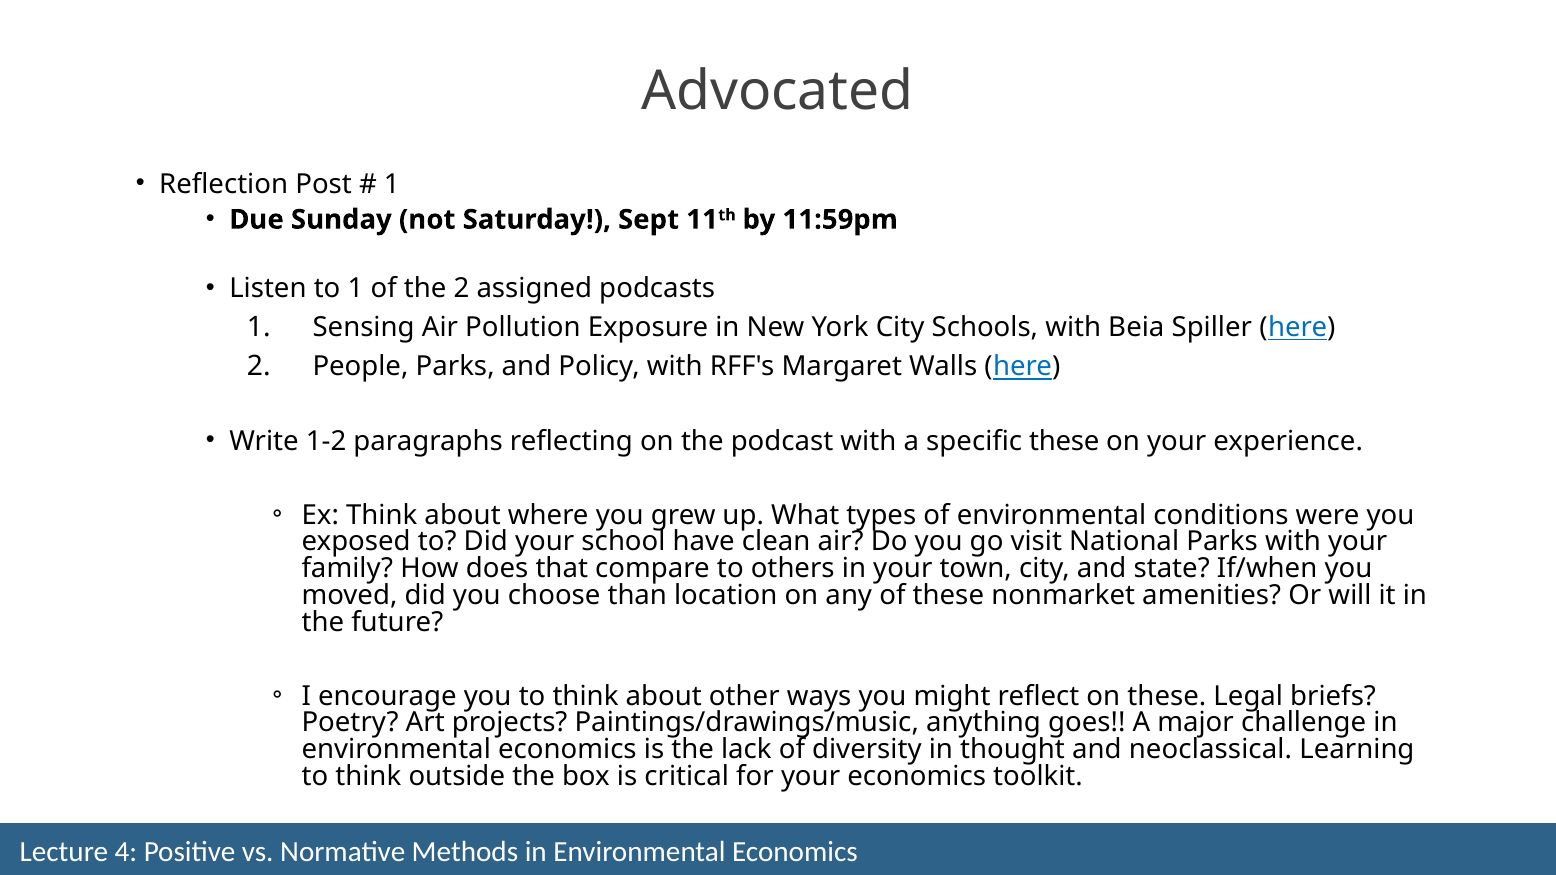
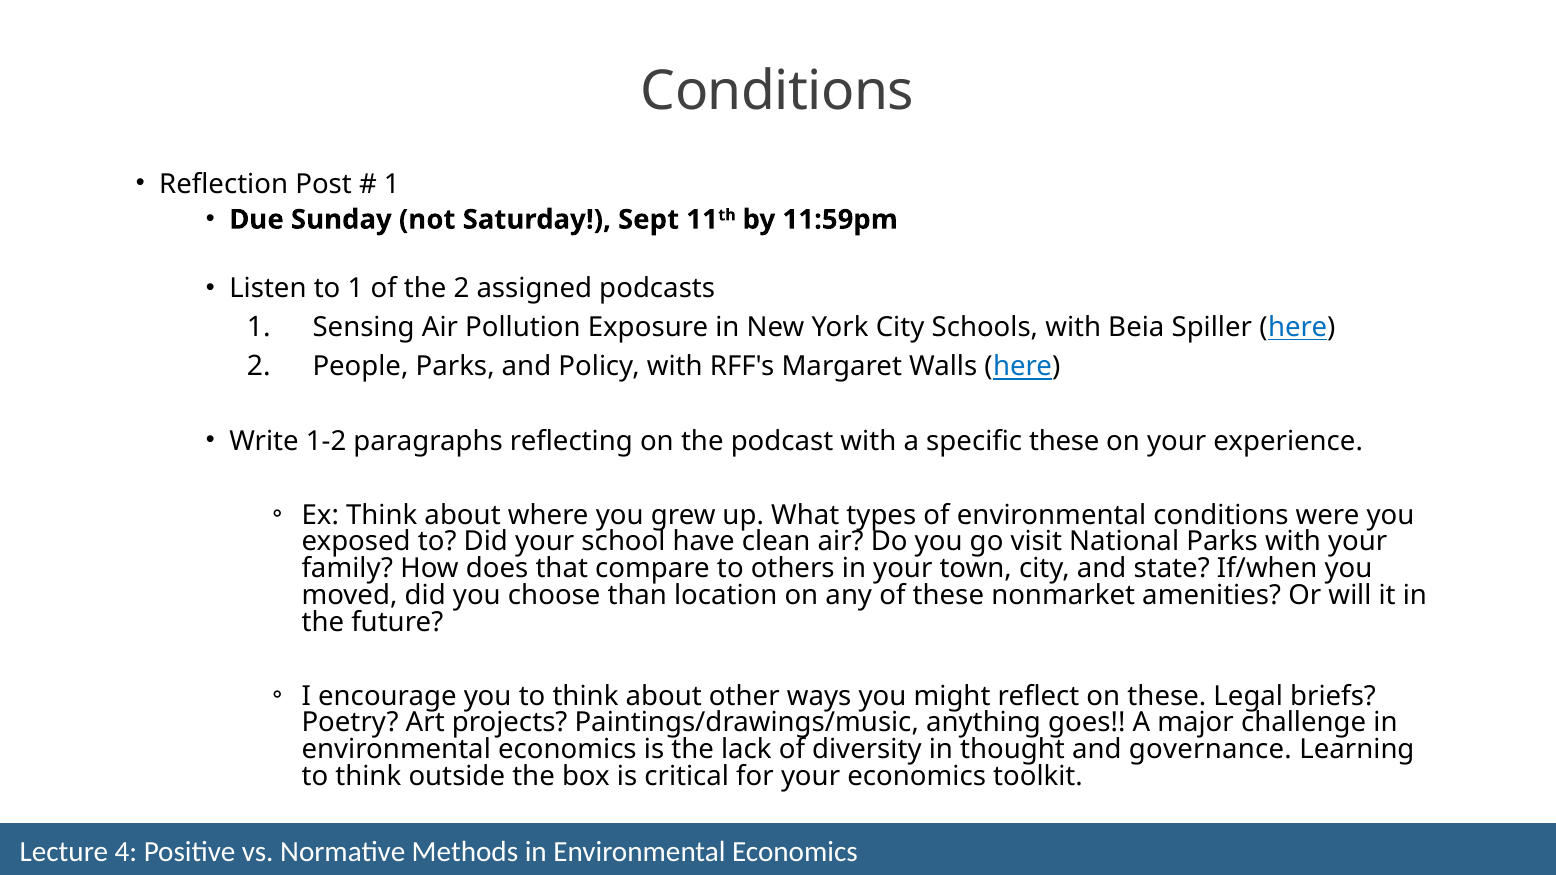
Advocated: Advocated -> Conditions (778, 91)
neoclassical: neoclassical -> governance (1210, 750)
